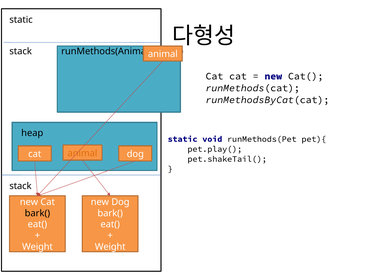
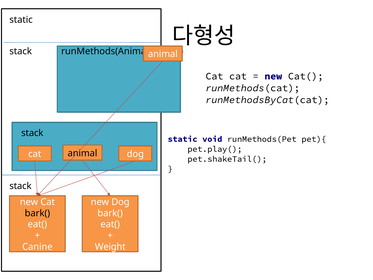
heap: heap -> stack (32, 133)
animal colour: orange -> black (82, 153)
Weight: Weight -> Canine (37, 247)
